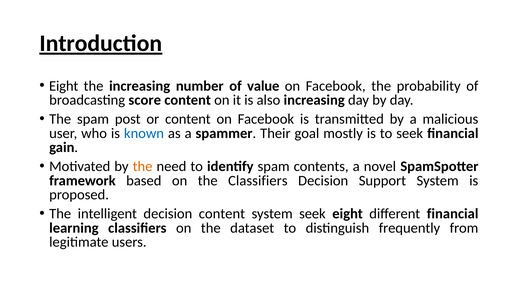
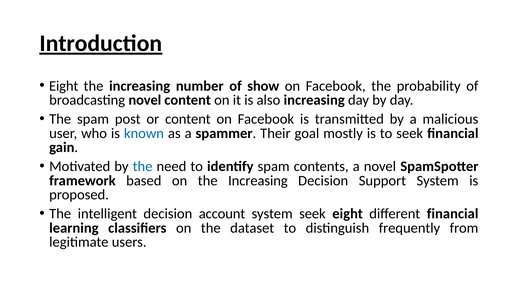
value: value -> show (263, 86)
broadcasting score: score -> novel (145, 100)
the colour: orange -> blue (143, 167)
on the Classifiers: Classifiers -> Increasing (258, 181)
decision content: content -> account (222, 214)
